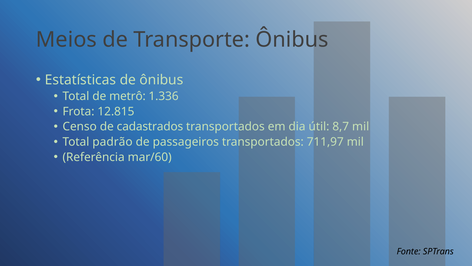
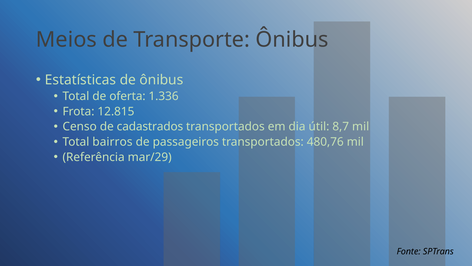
metrô: metrô -> oferta (127, 96)
padrão: padrão -> bairros (112, 142)
711,97: 711,97 -> 480,76 (325, 142)
mar/60: mar/60 -> mar/29 (150, 157)
